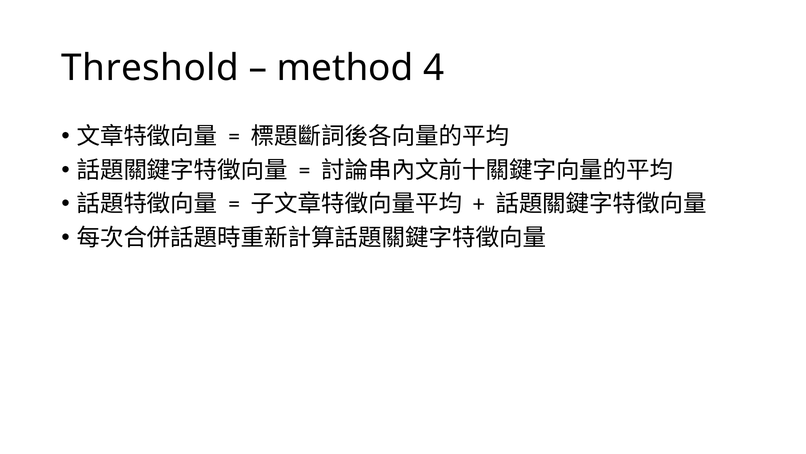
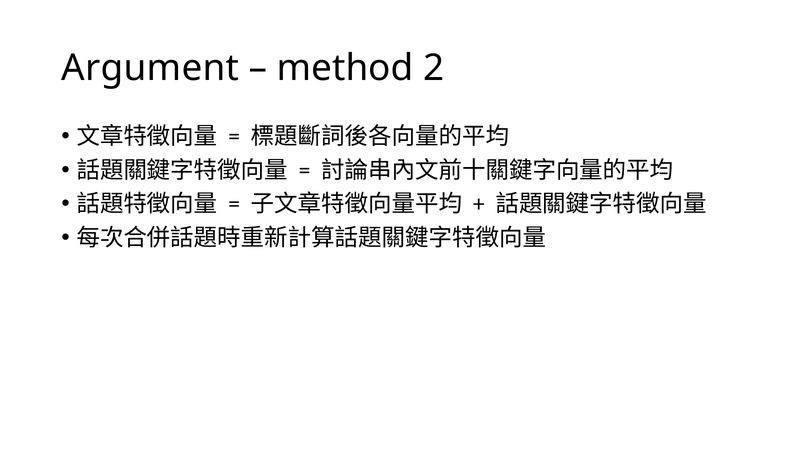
Threshold: Threshold -> Argument (150, 68)
4: 4 -> 2 (434, 68)
